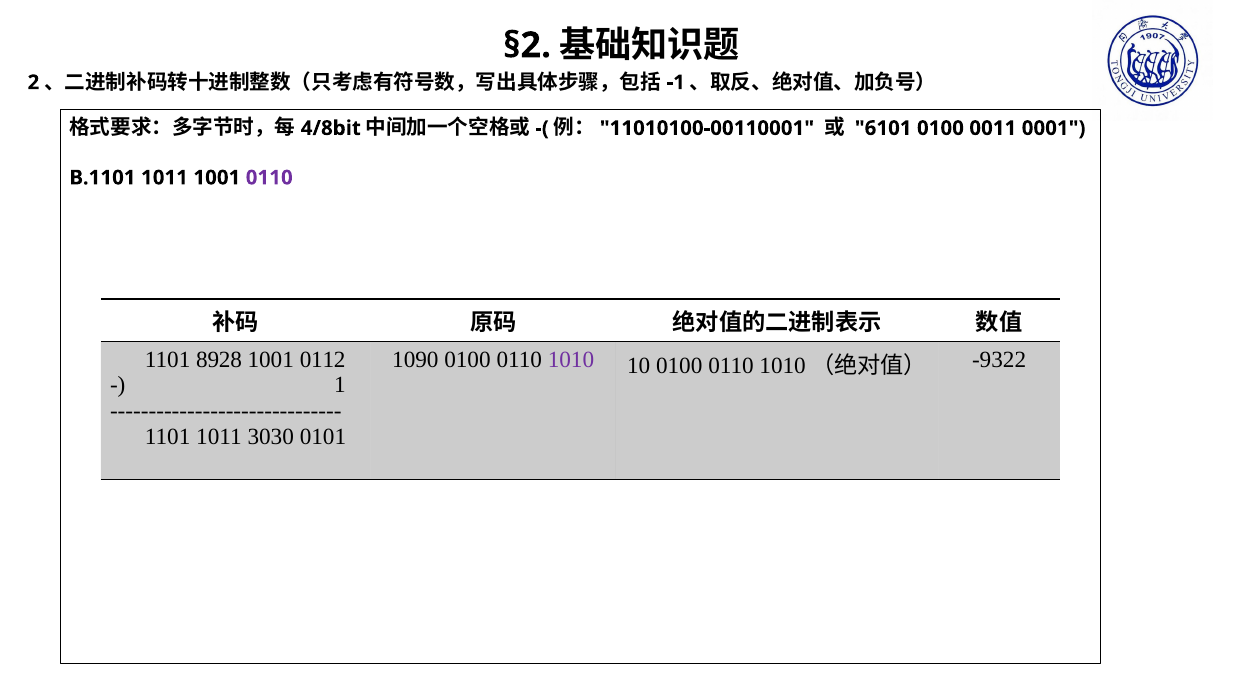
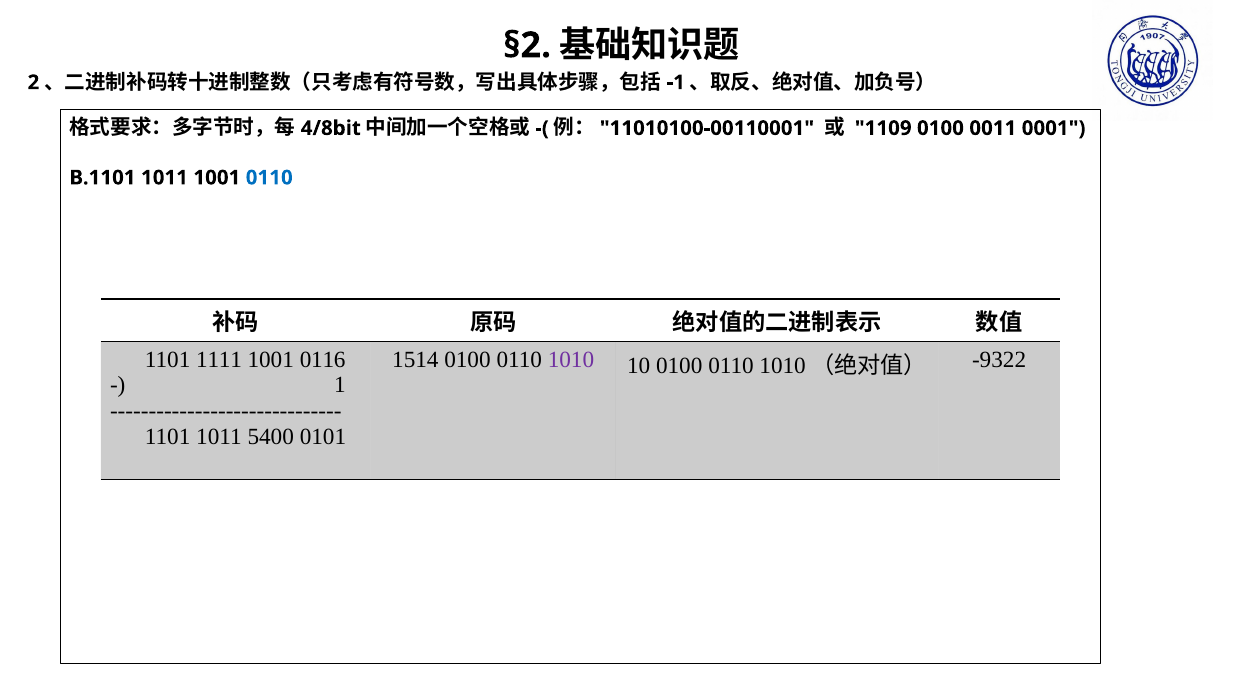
6101: 6101 -> 1109 (883, 128)
0110 colour: purple -> blue (269, 178)
8928: 8928 -> 1111 (219, 360)
0112: 0112 -> 0116 (323, 360)
1090: 1090 -> 1514 (415, 360)
3030: 3030 -> 5400 (271, 437)
